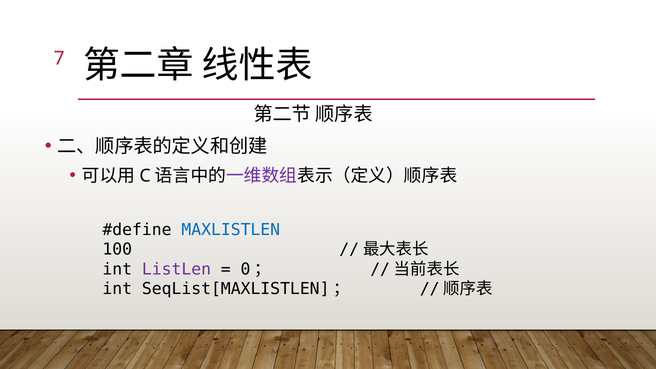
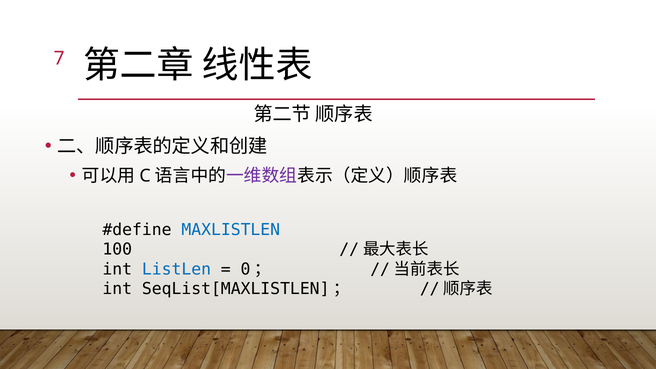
ListLen colour: purple -> blue (176, 269)
